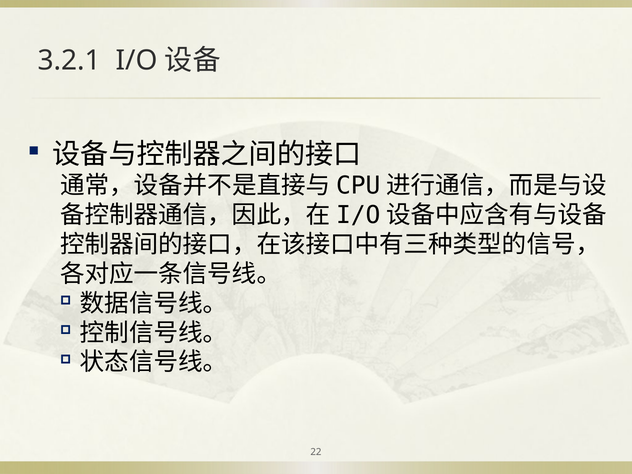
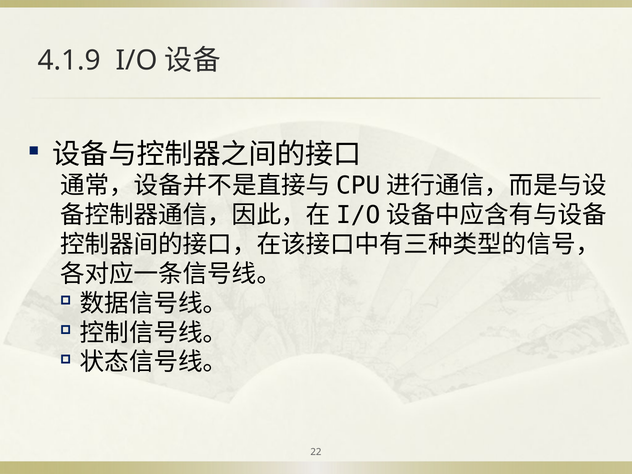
3.2.1: 3.2.1 -> 4.1.9 (69, 60)
